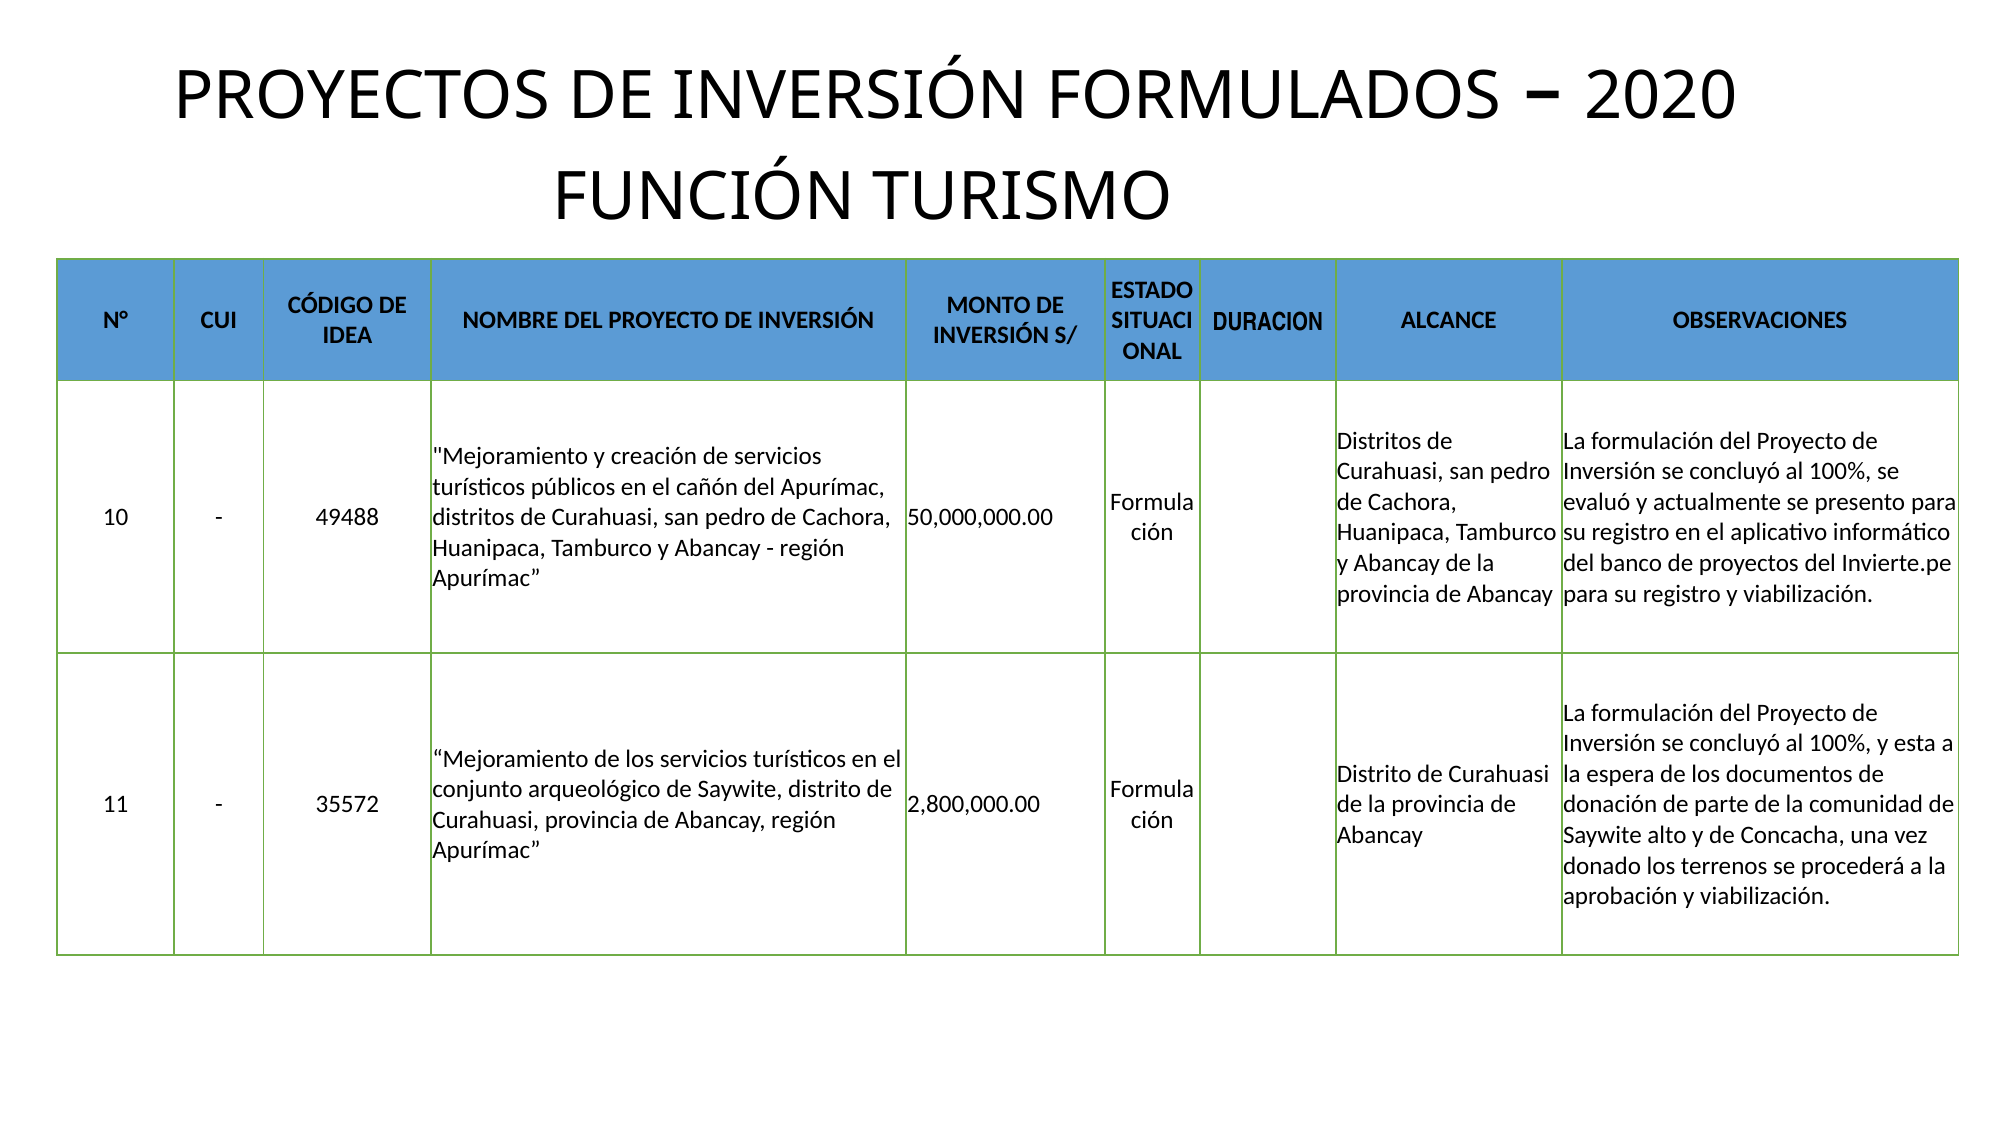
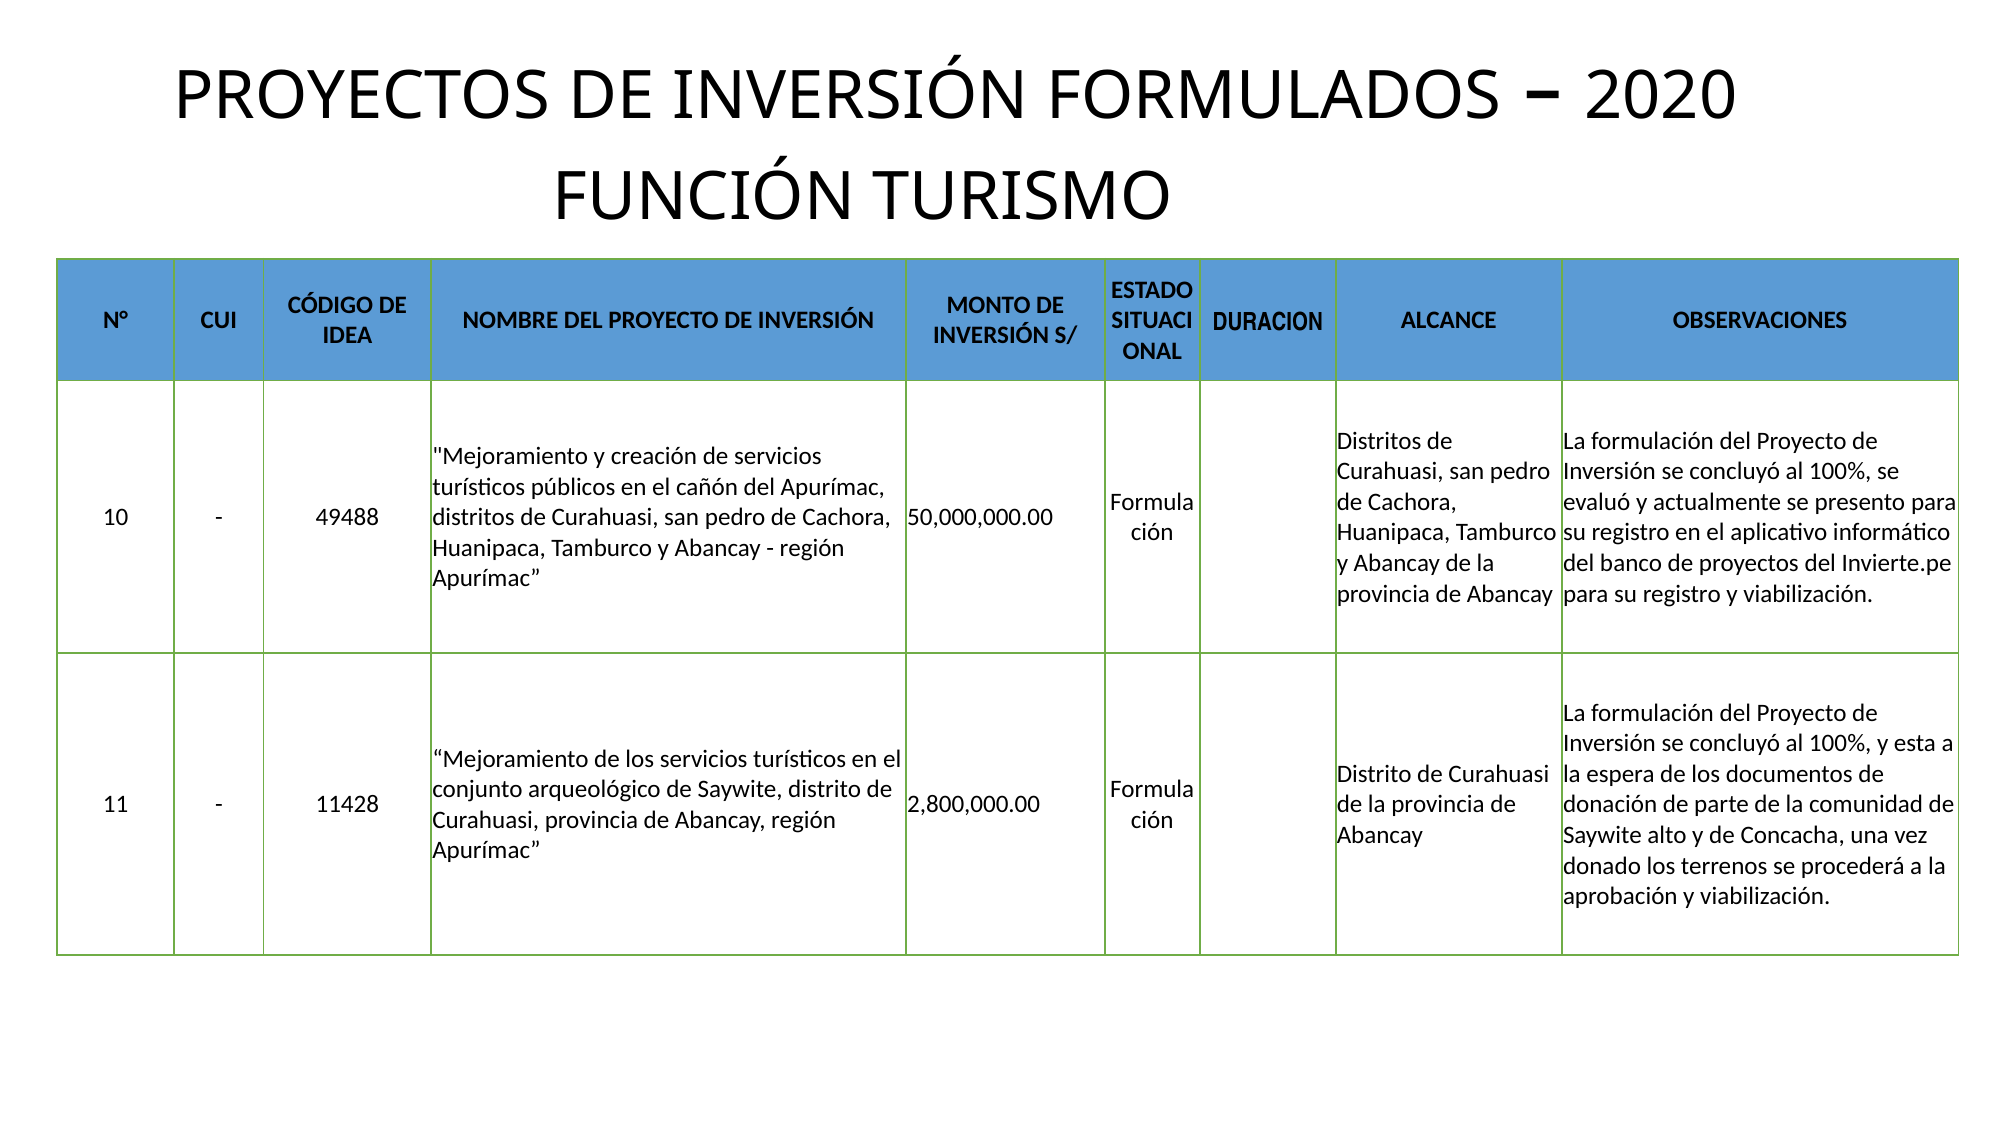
35572: 35572 -> 11428 (347, 805)
